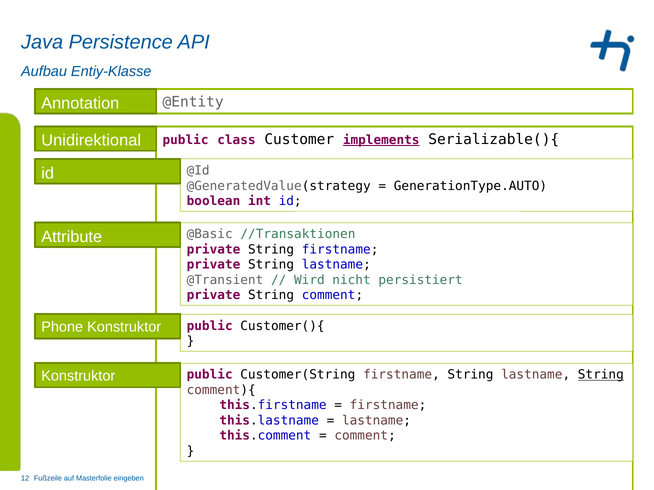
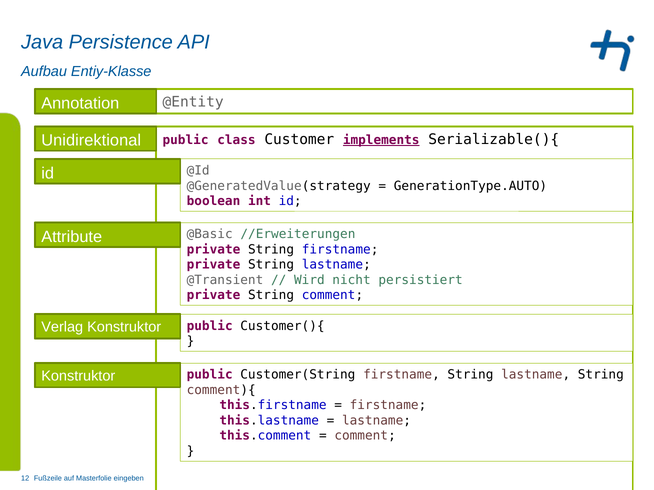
//Transaktionen: //Transaktionen -> //Erweiterungen (298, 234)
Phone: Phone -> Verlag (62, 327)
String underline: present -> none (601, 375)
